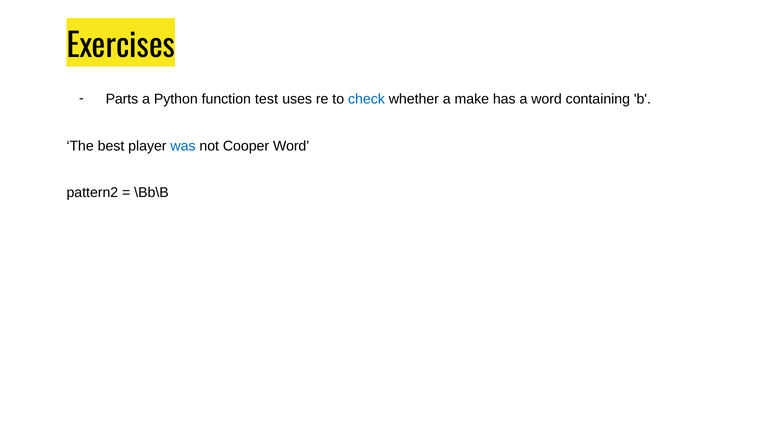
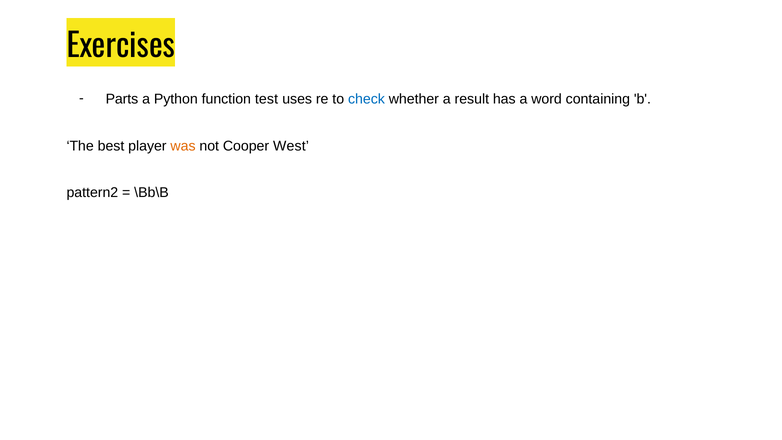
make: make -> result (472, 99)
was colour: blue -> orange (183, 146)
Cooper Word: Word -> West (291, 146)
